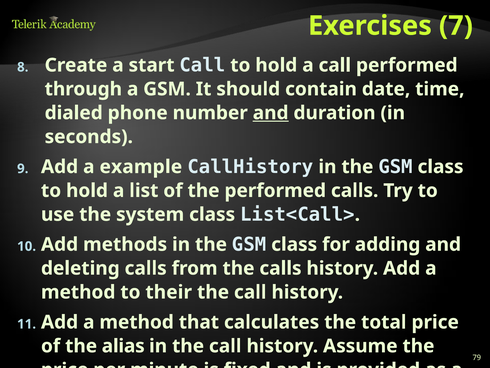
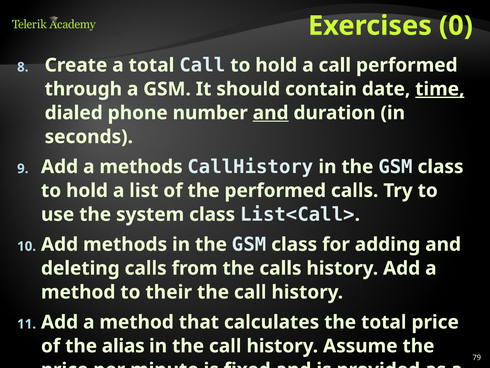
7: 7 -> 0 (456, 26)
a start: start -> total (151, 65)
time underline: none -> present (440, 89)
a example: example -> methods (141, 167)
